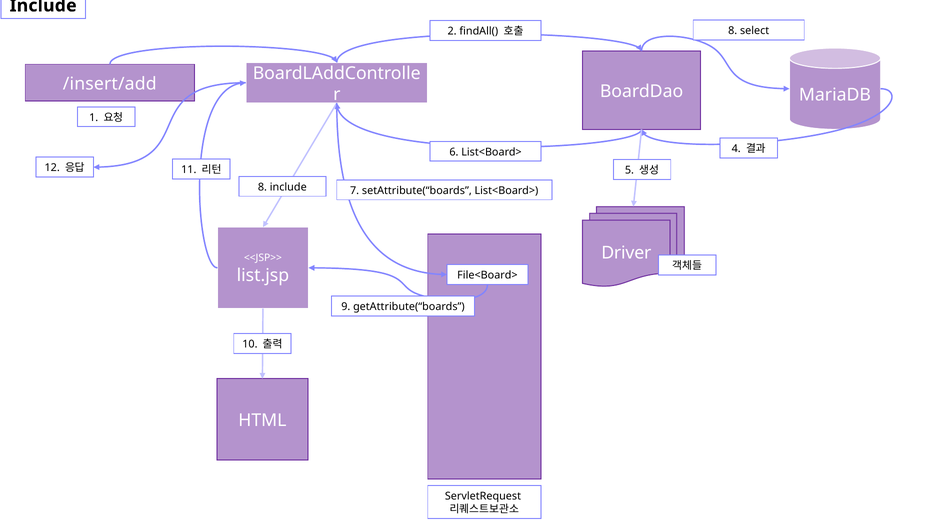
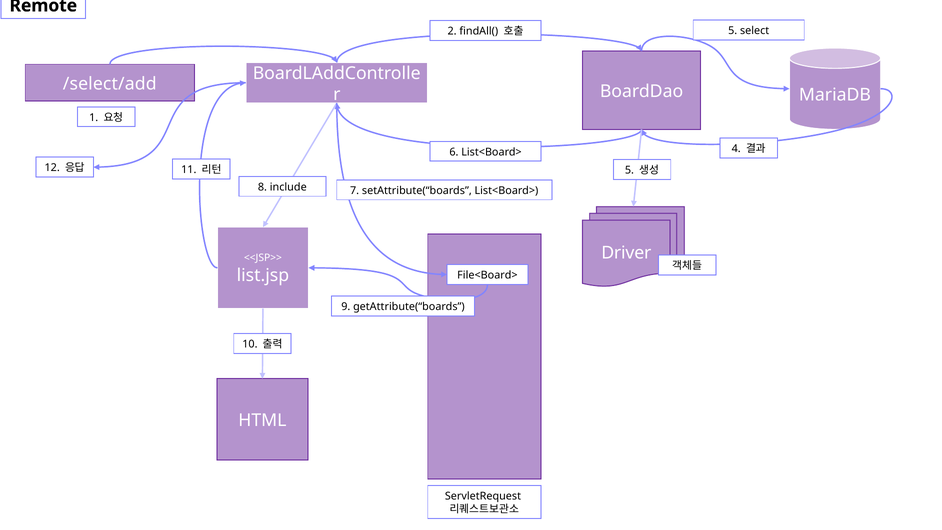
Include: Include -> Remote (43, 6)
8: 8 -> 5 (733, 31)
/insert/add: /insert/add -> /select/add (110, 84)
